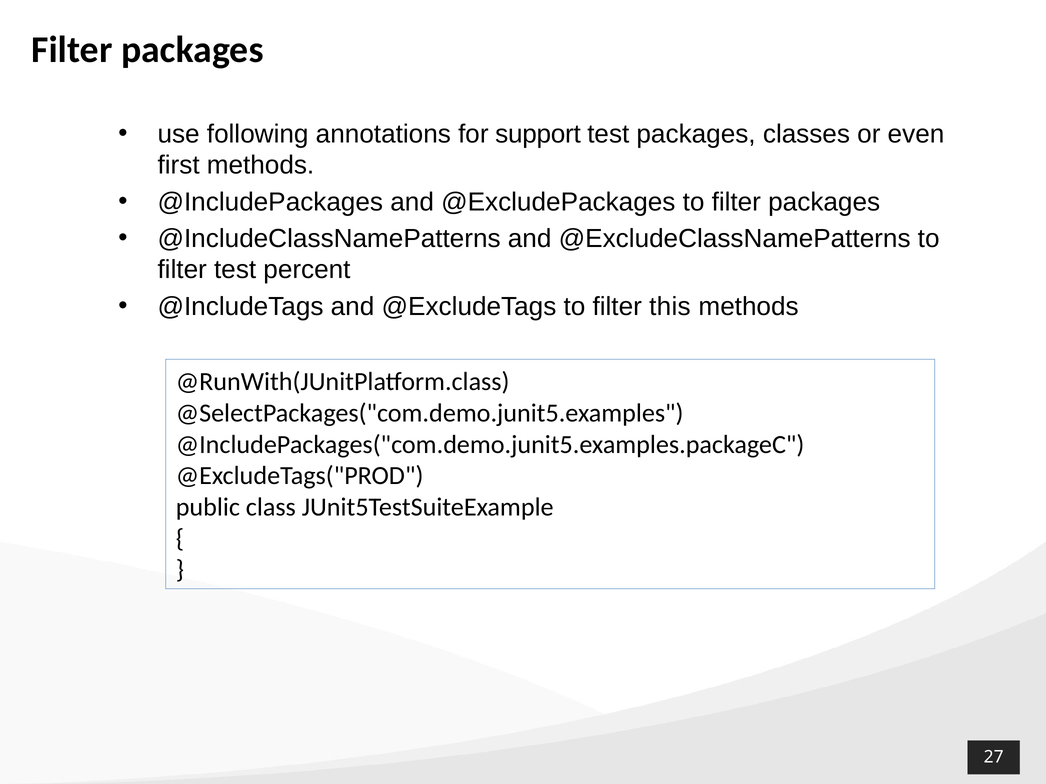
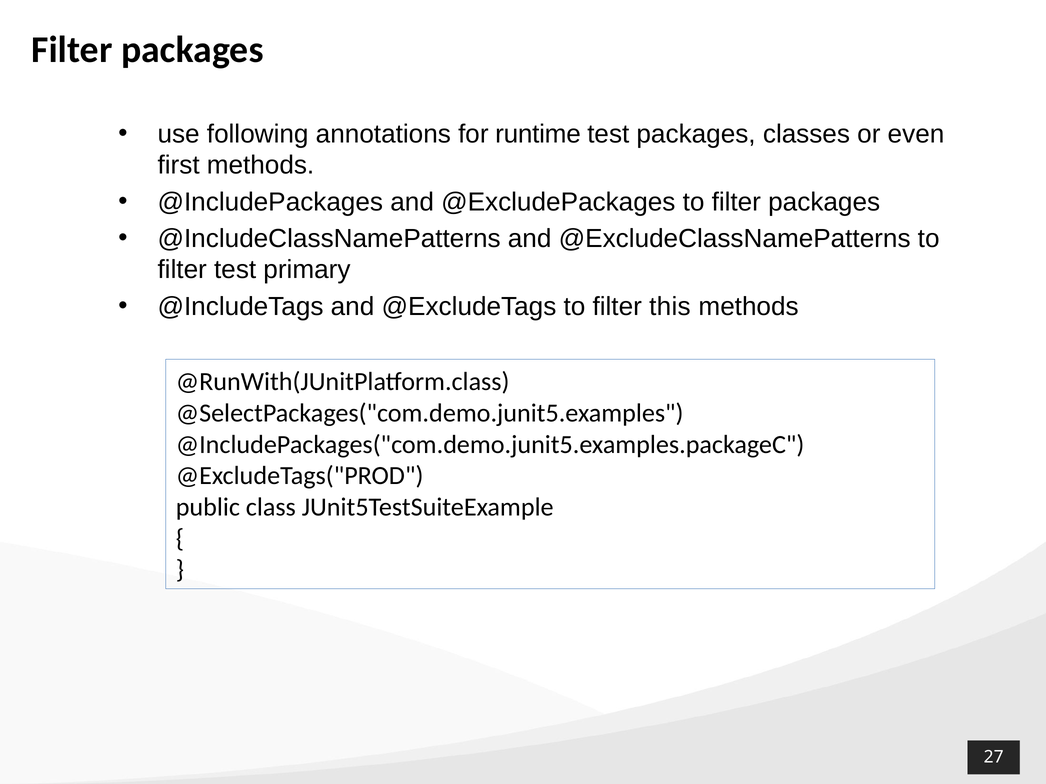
support: support -> runtime (538, 134)
percent: percent -> primary (307, 270)
